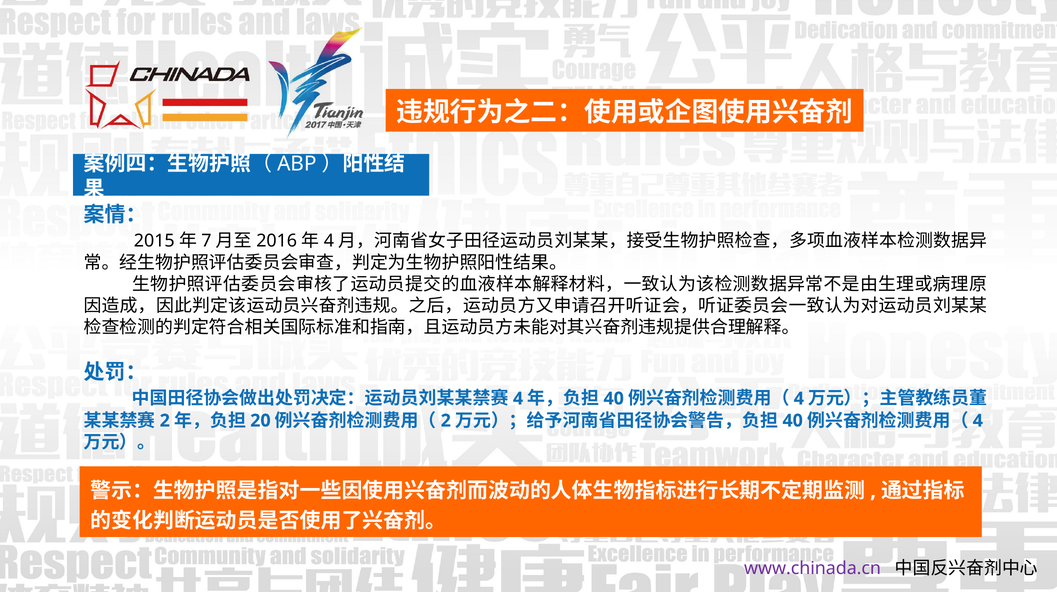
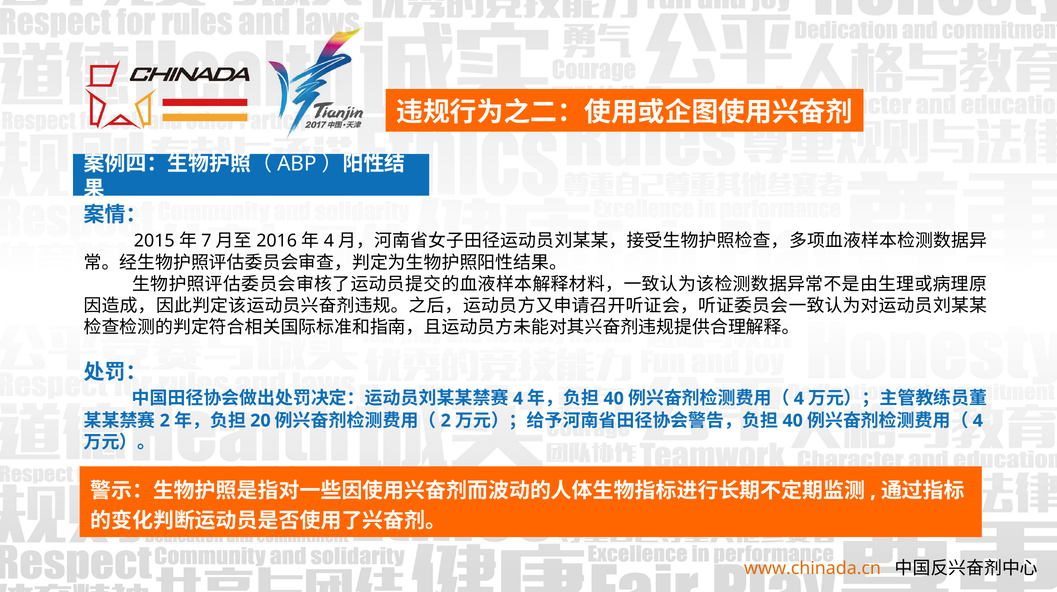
www.chinada.cn colour: purple -> orange (813, 568)
